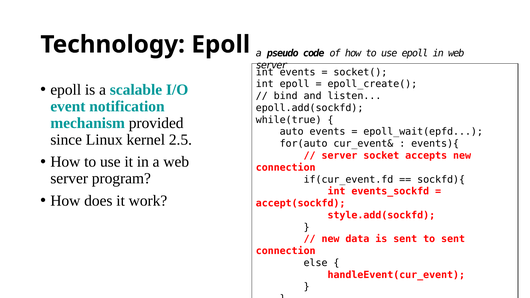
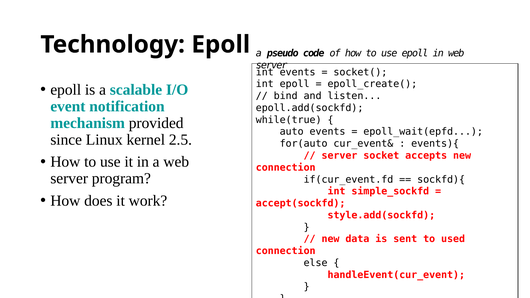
events_sockfd: events_sockfd -> simple_sockfd (390, 191)
to sent: sent -> used (453, 239)
